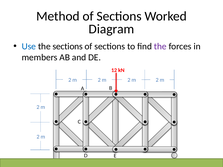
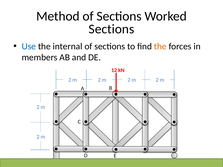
Diagram: Diagram -> Sections (111, 29)
the sections: sections -> internal (68, 46)
the colour: purple -> orange (160, 46)
